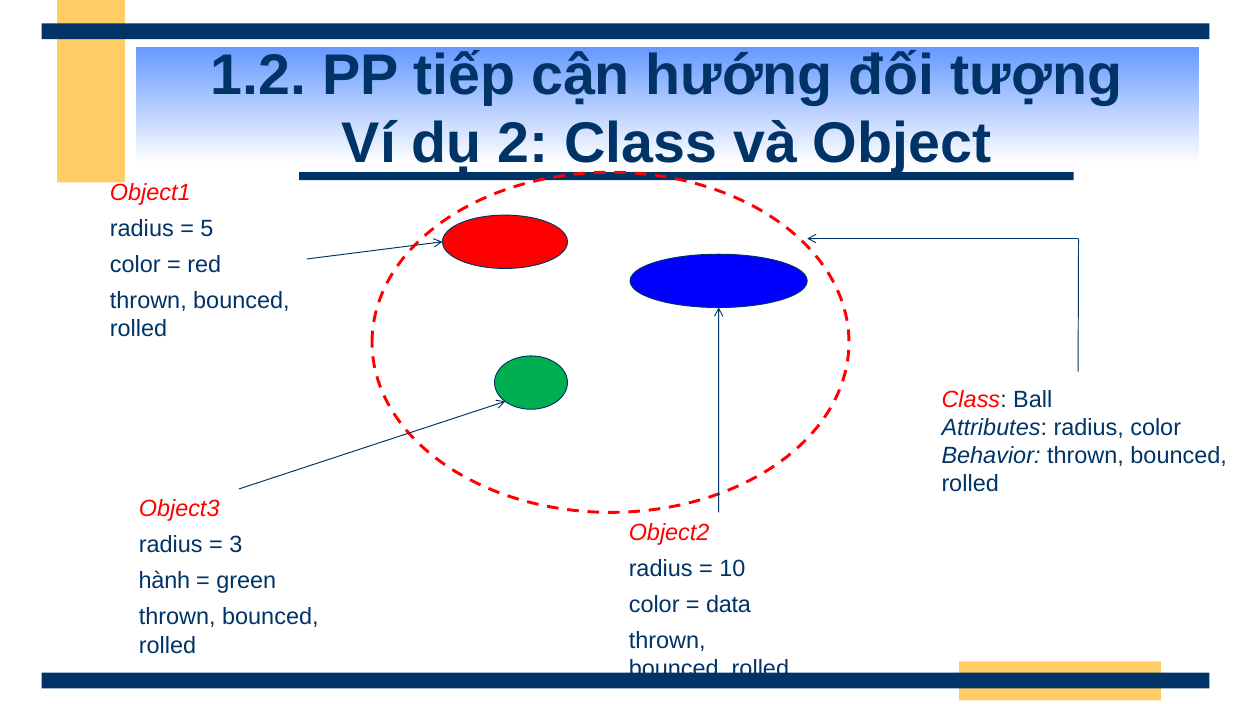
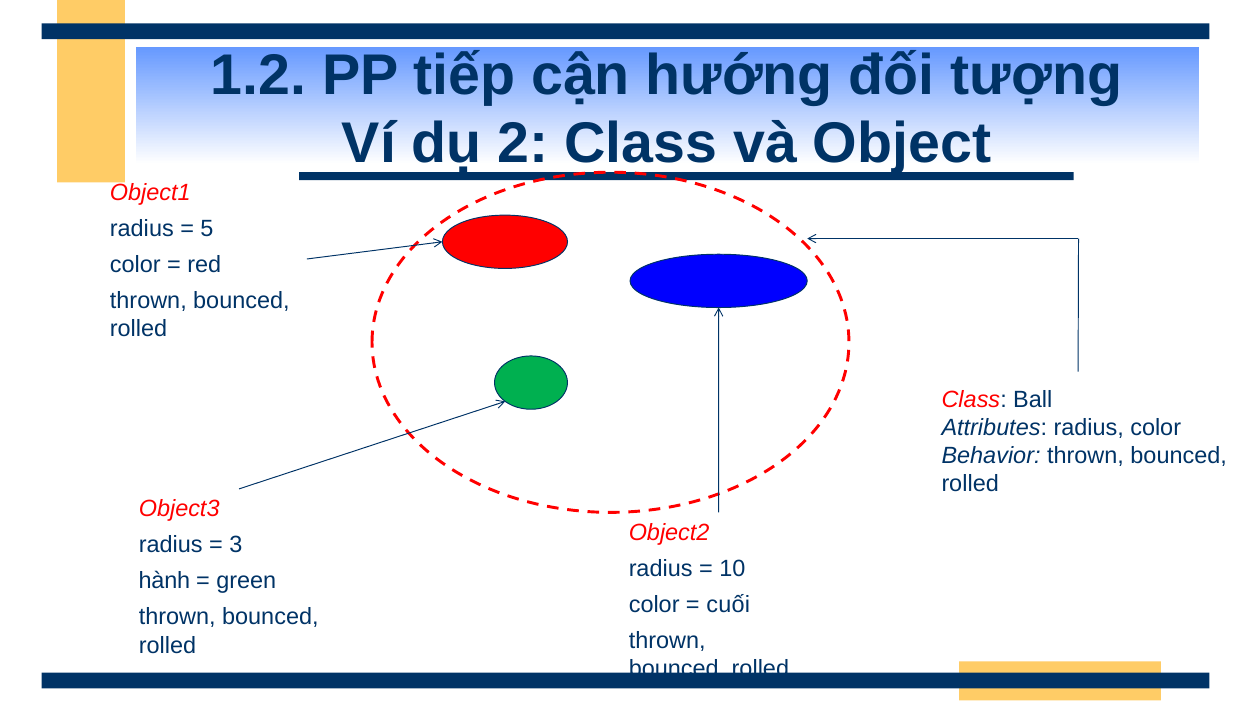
data: data -> cuối (728, 604)
